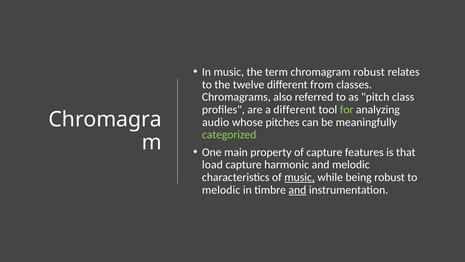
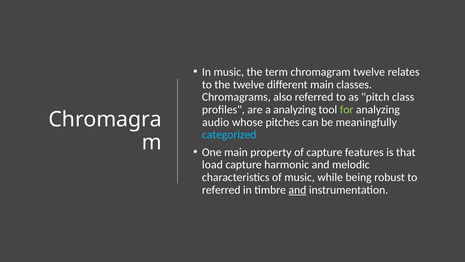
chromagram robust: robust -> twelve (369, 72)
different from: from -> main (322, 84)
a different: different -> analyzing (295, 109)
categorized colour: light green -> light blue (229, 135)
music underline: present -> none (300, 177)
melodic: melodic -> referred (221, 190)
